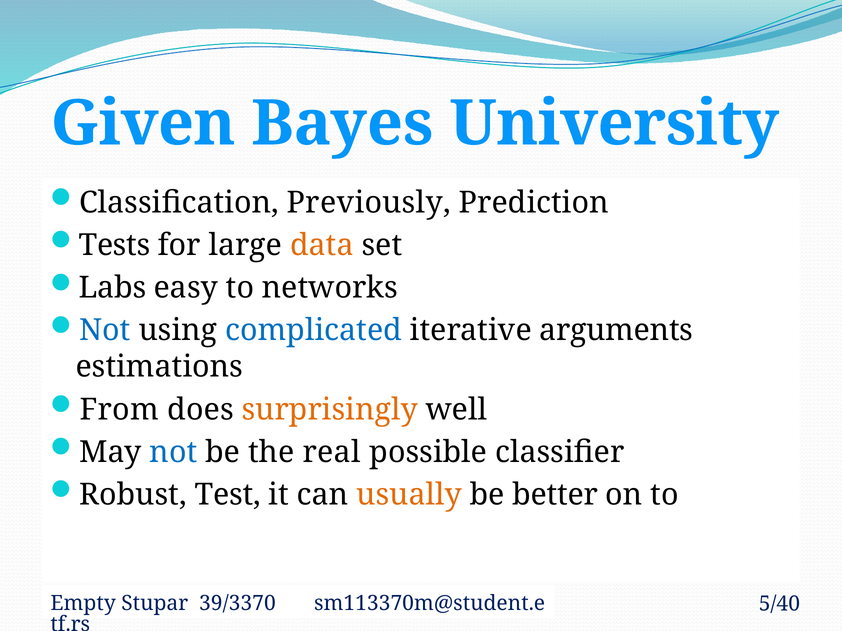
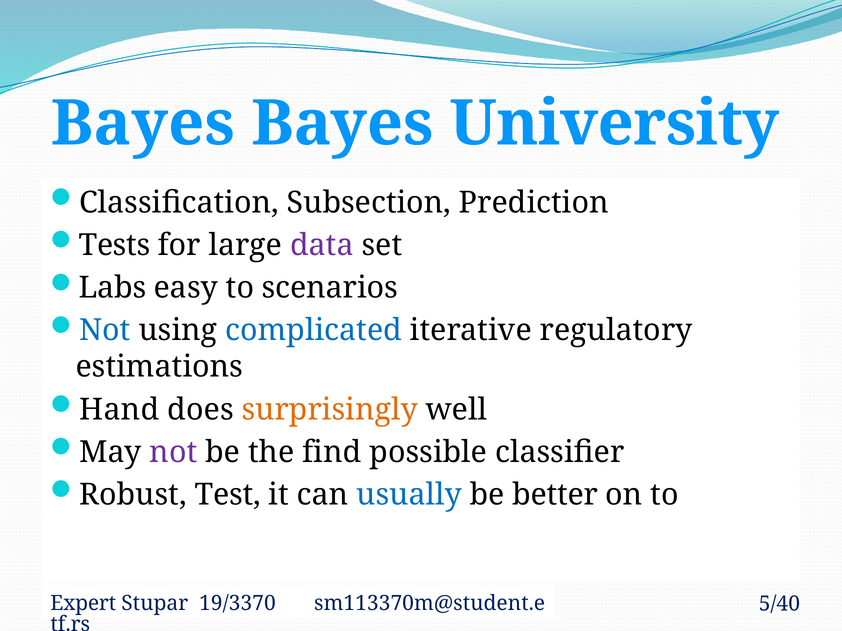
Given: Given -> Bayes (143, 124)
Previously: Previously -> Subsection (369, 203)
data colour: orange -> purple (322, 245)
networks: networks -> scenarios (330, 288)
arguments: arguments -> regulatory (616, 331)
From: From -> Hand (119, 410)
not colour: blue -> purple (173, 453)
real: real -> find (332, 453)
usually colour: orange -> blue (409, 495)
Empty: Empty -> Expert (83, 604)
39/3370: 39/3370 -> 19/3370 (237, 604)
